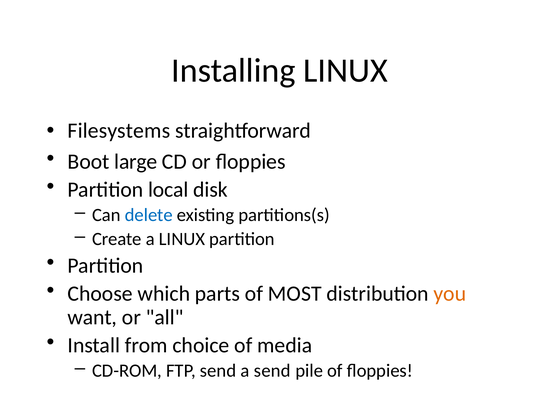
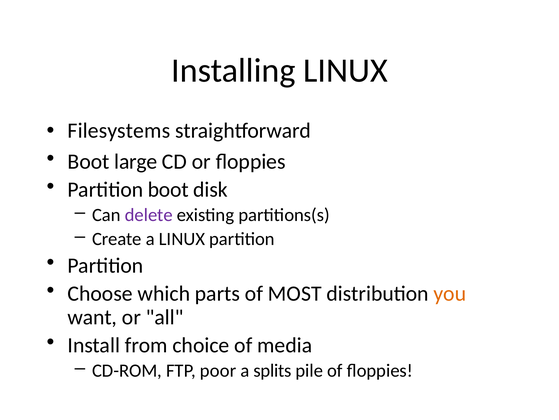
Partition local: local -> boot (168, 189)
delete colour: blue -> purple (149, 215)
FTP send: send -> poor (218, 370)
a send: send -> splits (273, 370)
